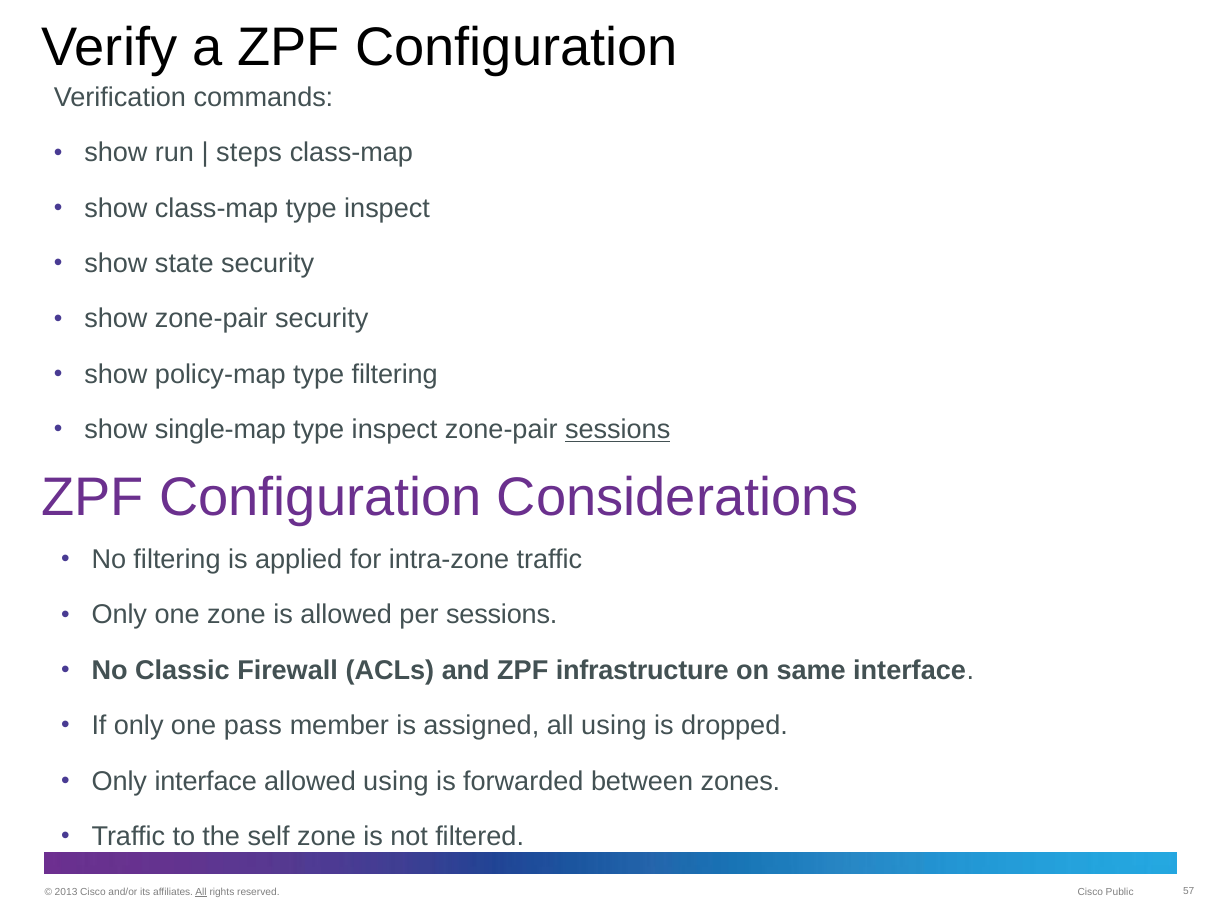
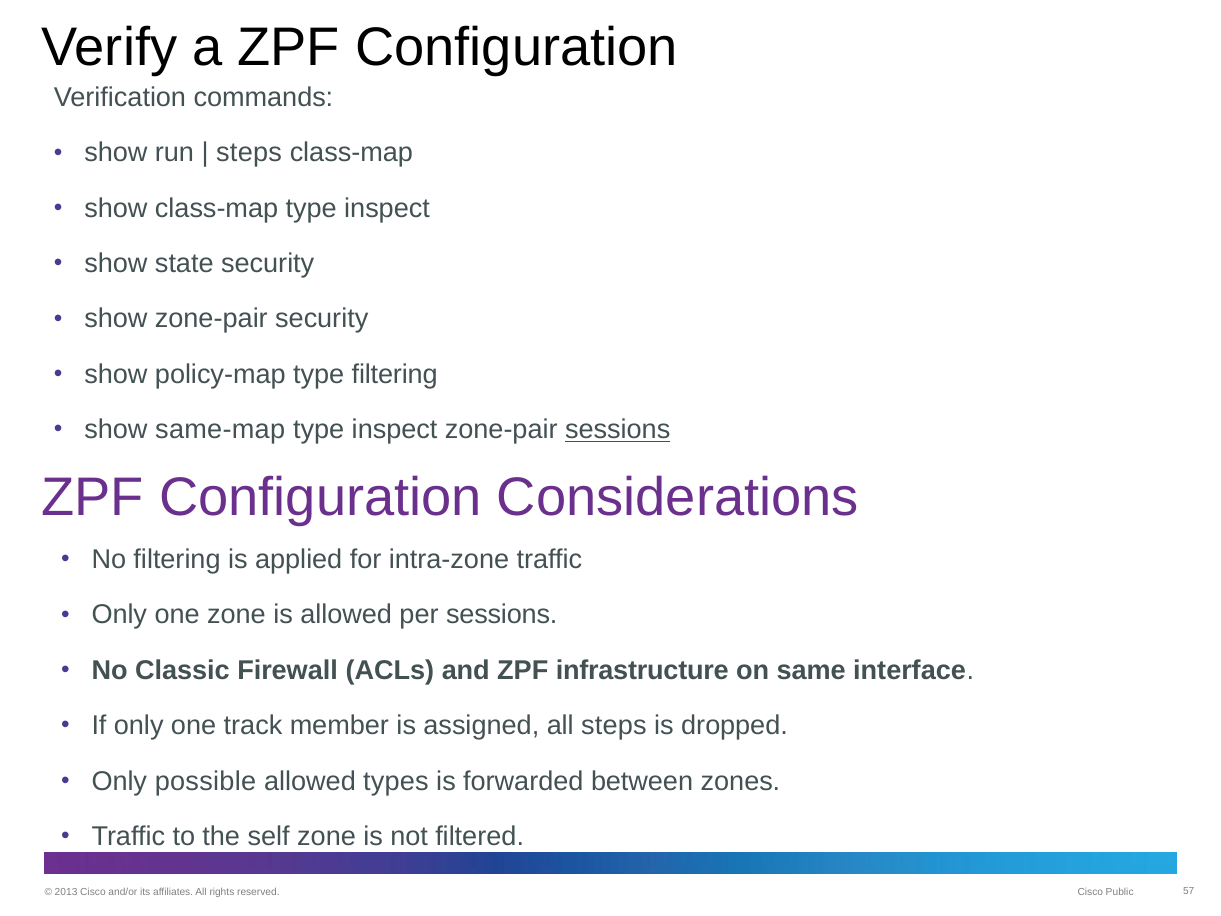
single-map: single-map -> same-map (220, 430)
pass: pass -> track (253, 726)
all using: using -> steps (614, 726)
Only interface: interface -> possible (205, 781)
allowed using: using -> types (396, 781)
All underline: present -> none (201, 892)
